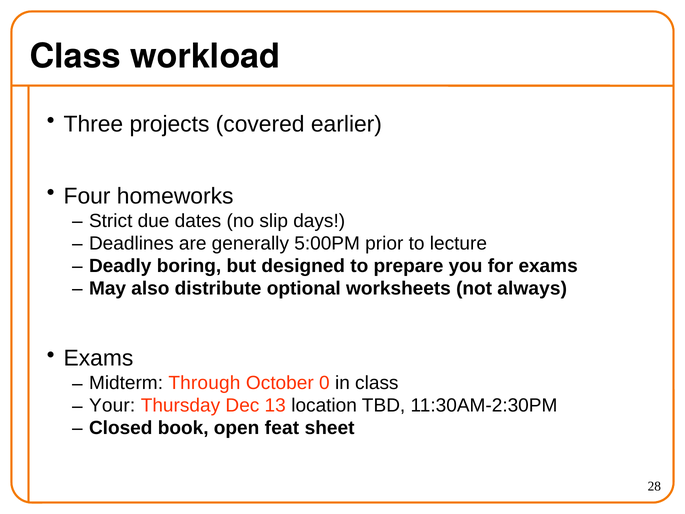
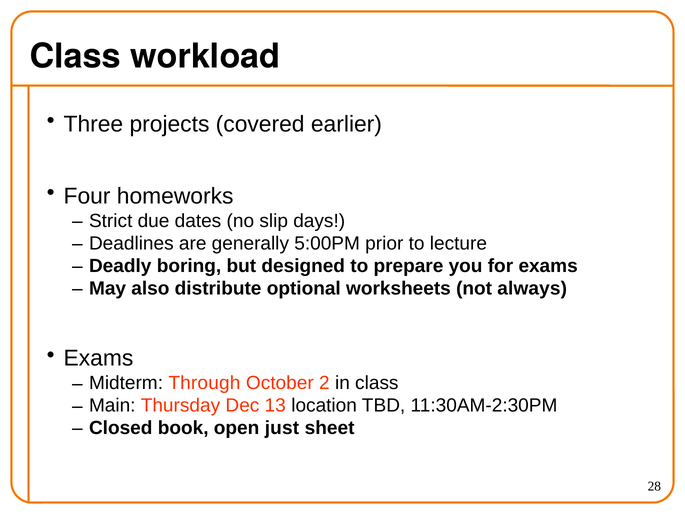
0: 0 -> 2 (324, 383)
Your: Your -> Main (112, 405)
feat: feat -> just (282, 428)
